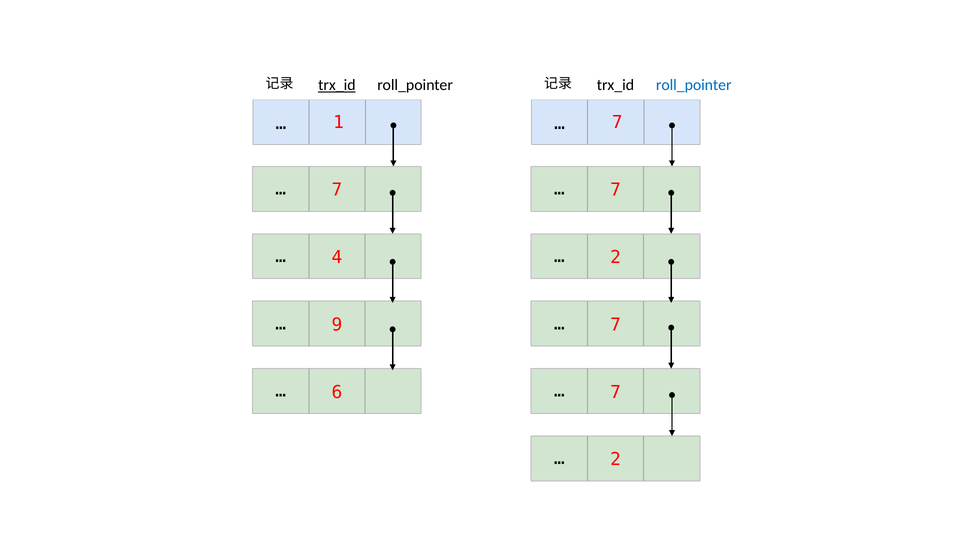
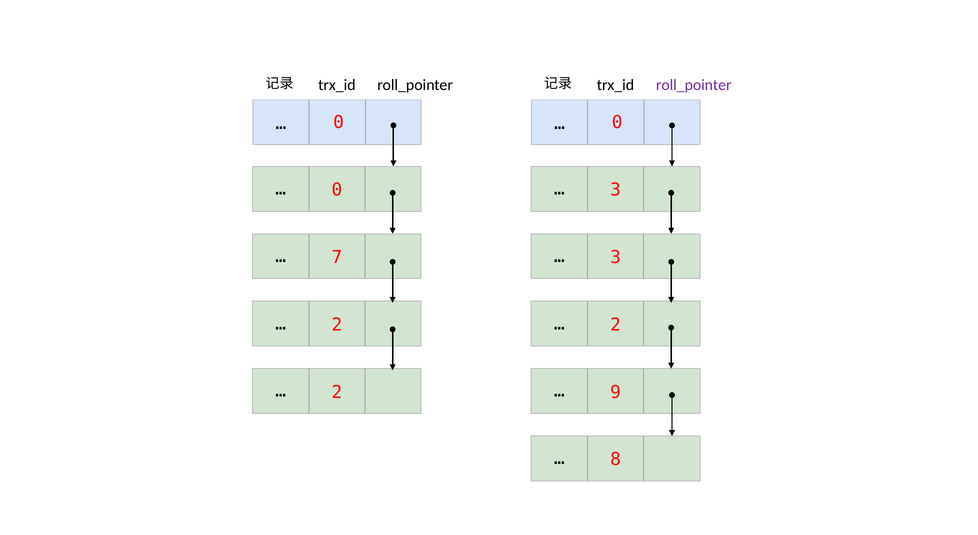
trx_id underline: present -> none (337, 85)
roll_pointer colour: blue -> purple (694, 85)
1: 1 -> 0 (339, 122)
7: 7 -> 0 (617, 122)
7: 7 -> 0 (337, 190)
7: 7 -> 3 (616, 190)
4: 4 -> 7 (337, 258)
2: 2 -> 3 (616, 258)
9: 9 -> 2 (337, 325)
7: 7 -> 2 (616, 325)
6: 6 -> 2 (337, 392)
7: 7 -> 9 (616, 392)
2: 2 -> 8 (616, 460)
